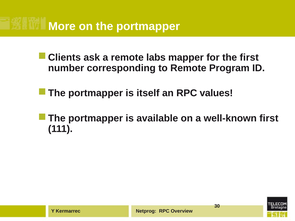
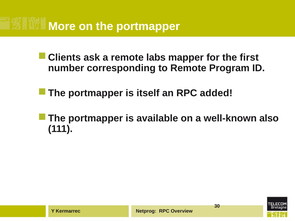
values: values -> added (216, 93)
well-known first: first -> also (269, 118)
